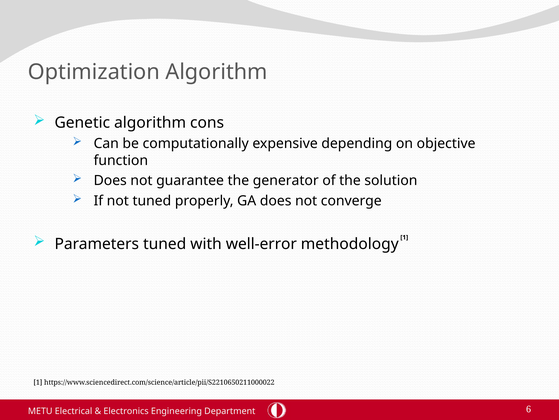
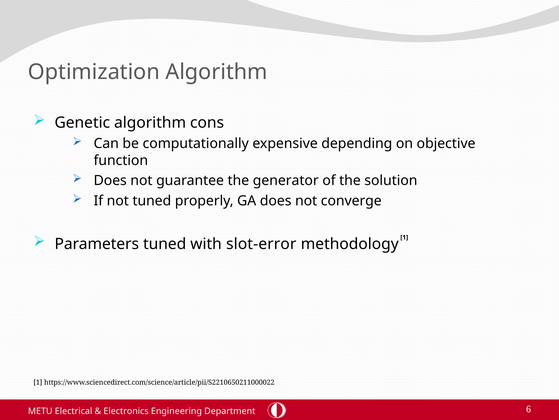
well-error: well-error -> slot-error (261, 244)
